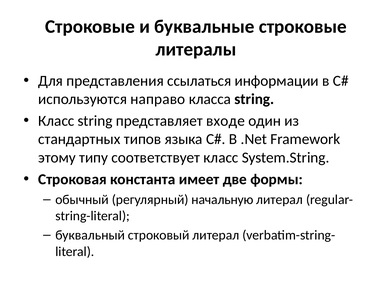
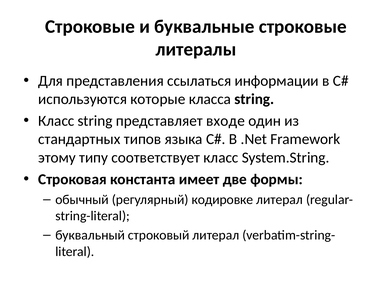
направо: направо -> которые (158, 99)
начальную: начальную -> кодировке (222, 200)
